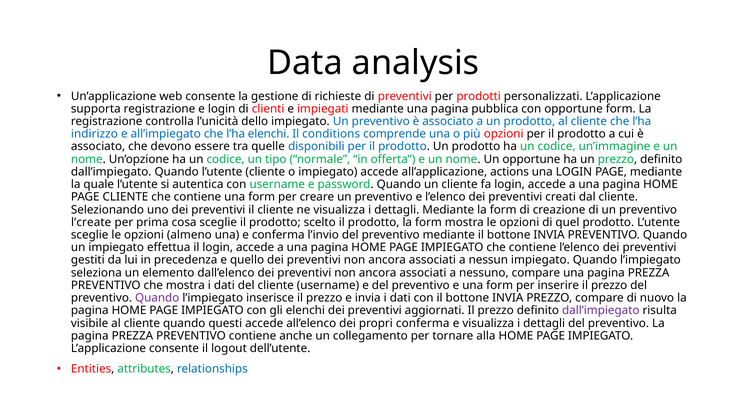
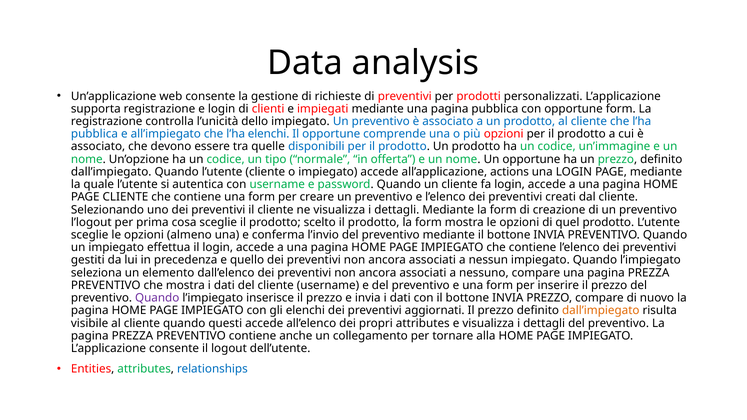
indirizzo: indirizzo -> pubblica (94, 134)
Il conditions: conditions -> opportune (331, 134)
l’create: l’create -> l’logout (91, 222)
dall’impiegato colour: purple -> orange (601, 311)
propri conferma: conferma -> attributes (423, 323)
